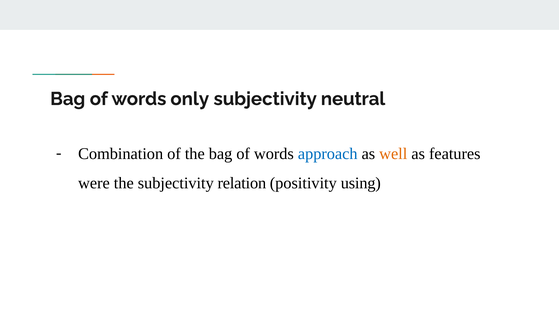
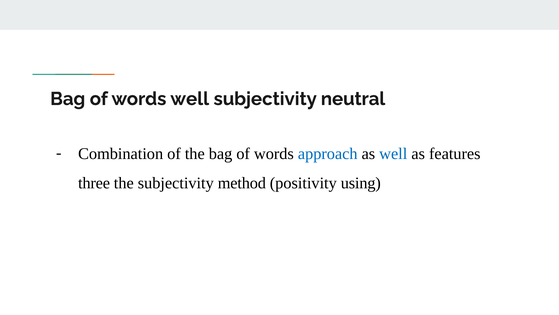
words only: only -> well (190, 99)
well colour: orange -> blue (393, 153)
were: were -> three (94, 183)
relation: relation -> method (242, 183)
